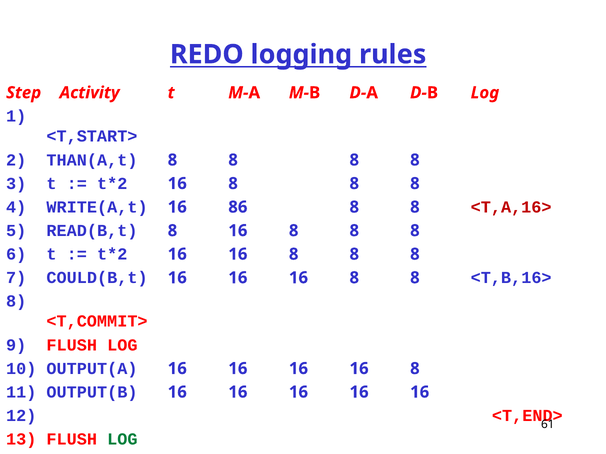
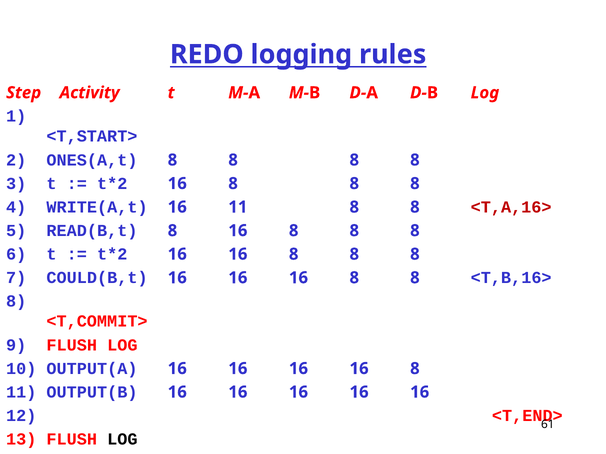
THAN(A,t: THAN(A,t -> ONES(A,t (92, 160)
16 86: 86 -> 11 (238, 207)
LOG colour: green -> black (122, 440)
